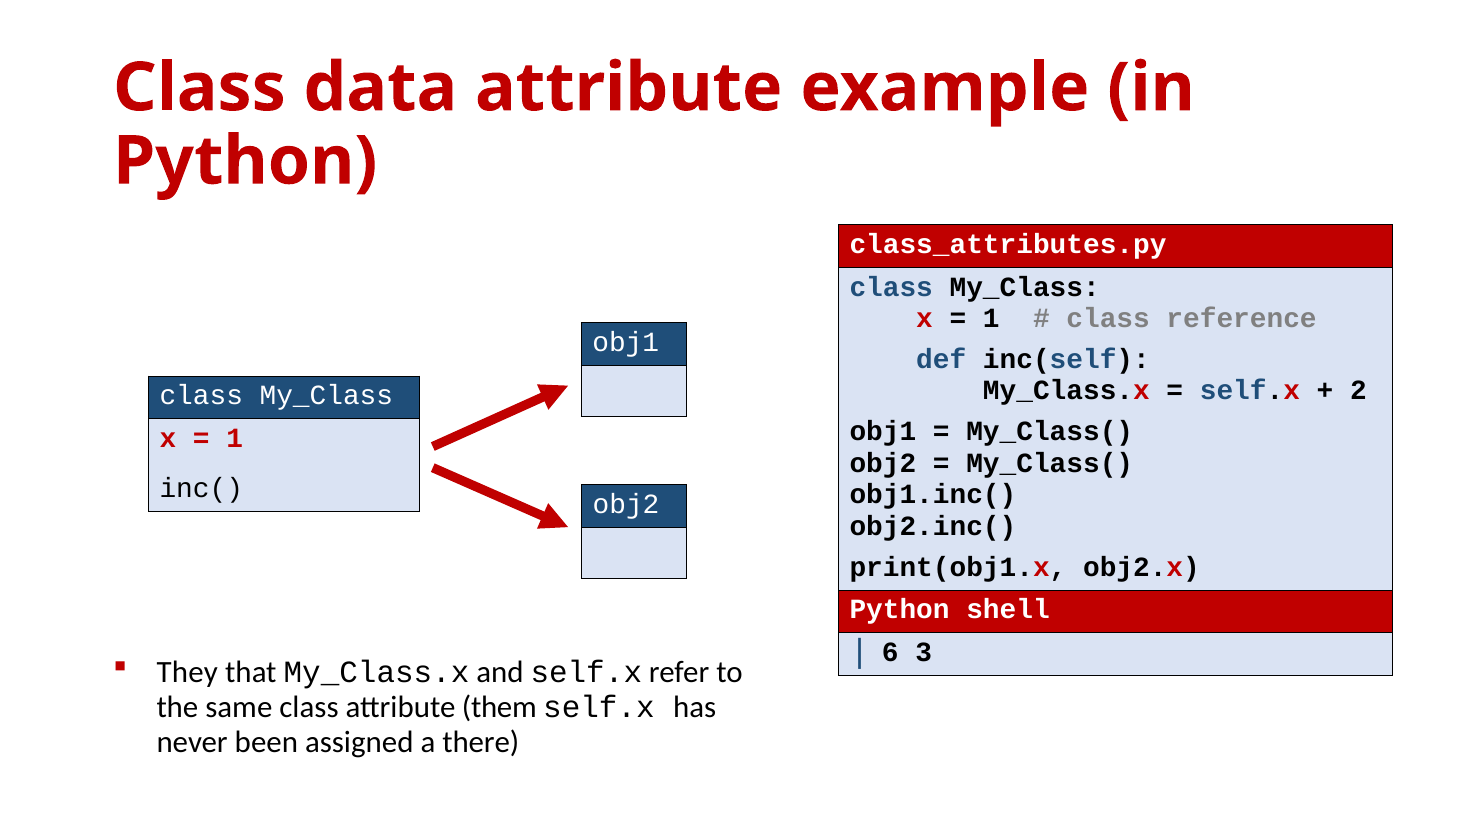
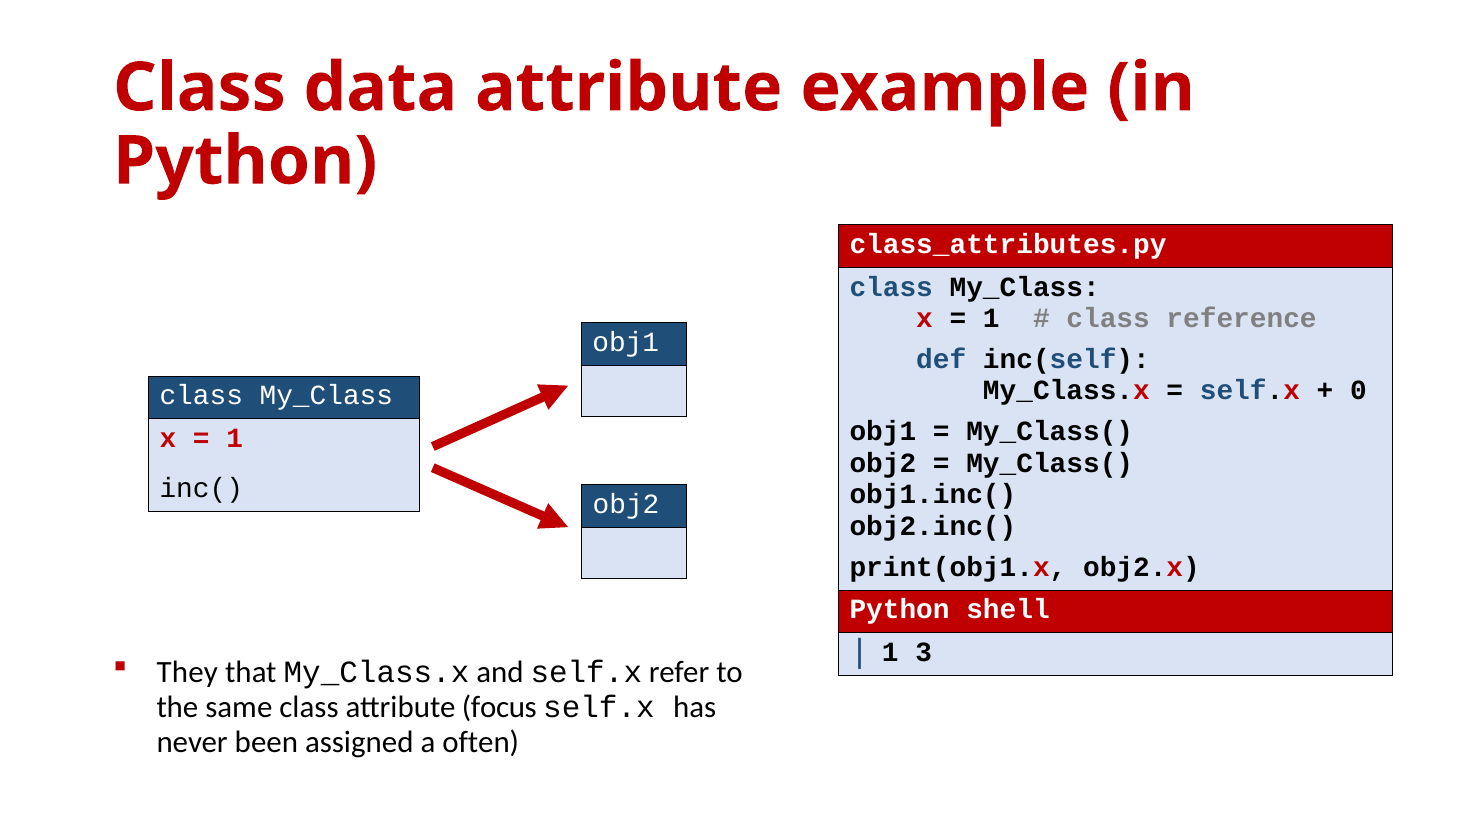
2: 2 -> 0 (1358, 391)
6: 6 -> 1 (890, 652)
them: them -> focus (499, 708)
there: there -> often (481, 742)
